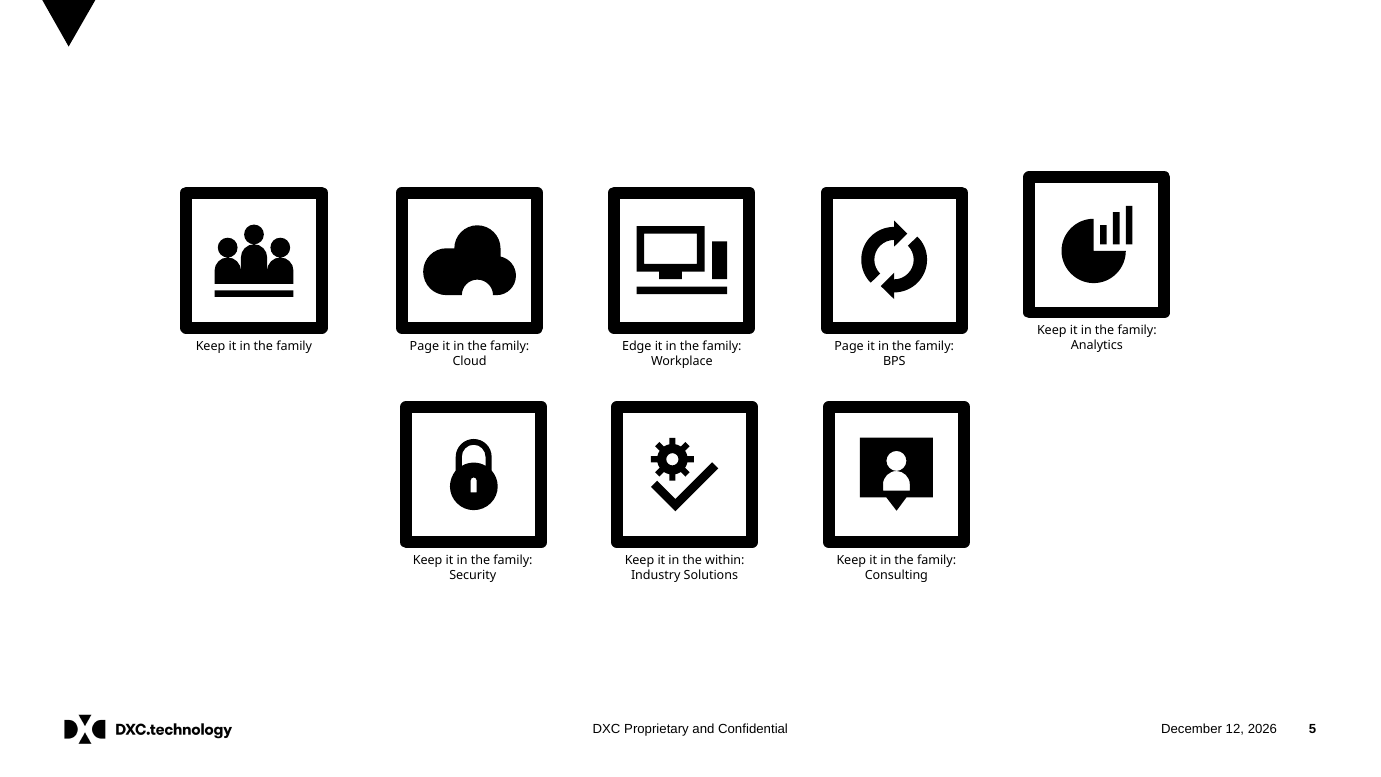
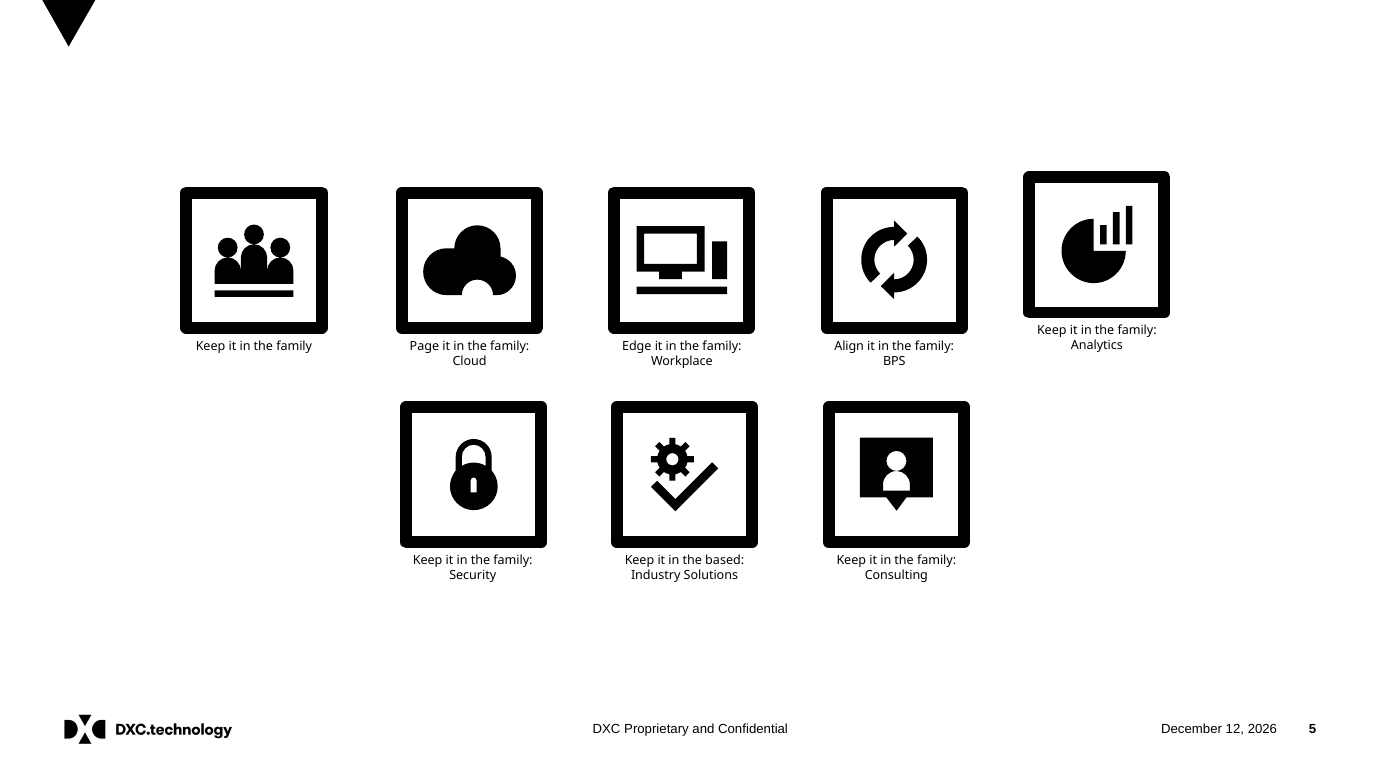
Page: Page -> Align (849, 346)
within: within -> based (725, 560)
